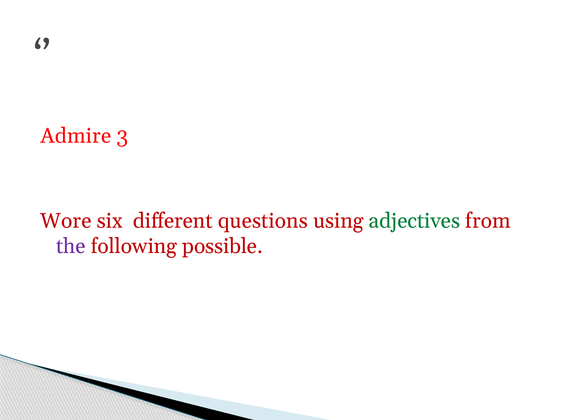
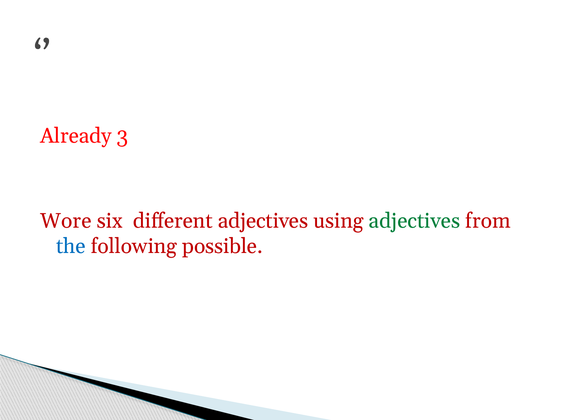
Admire: Admire -> Already (76, 136)
different questions: questions -> adjectives (263, 221)
the colour: purple -> blue (71, 247)
